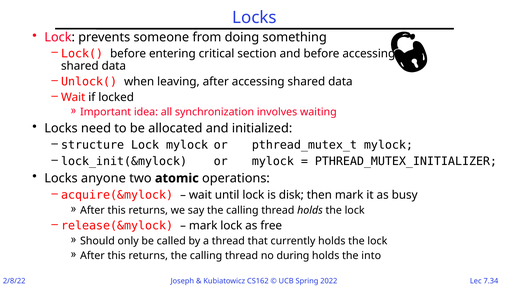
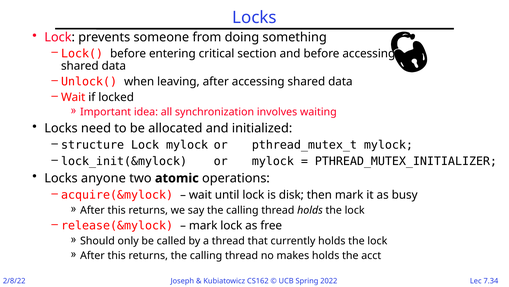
during: during -> makes (293, 255)
into: into -> acct (371, 255)
